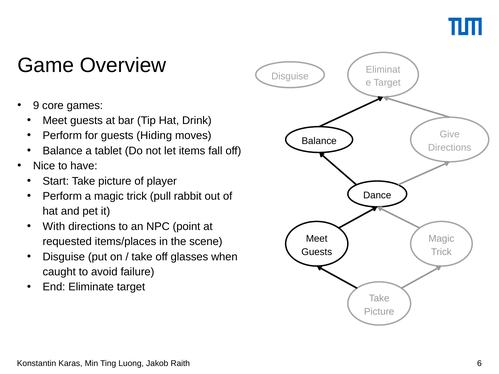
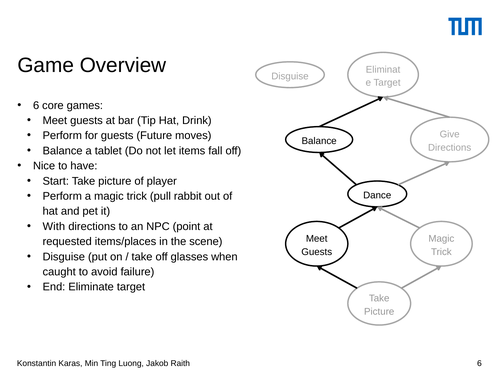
9: 9 -> 6 (36, 105)
Hiding: Hiding -> Future (154, 136)
